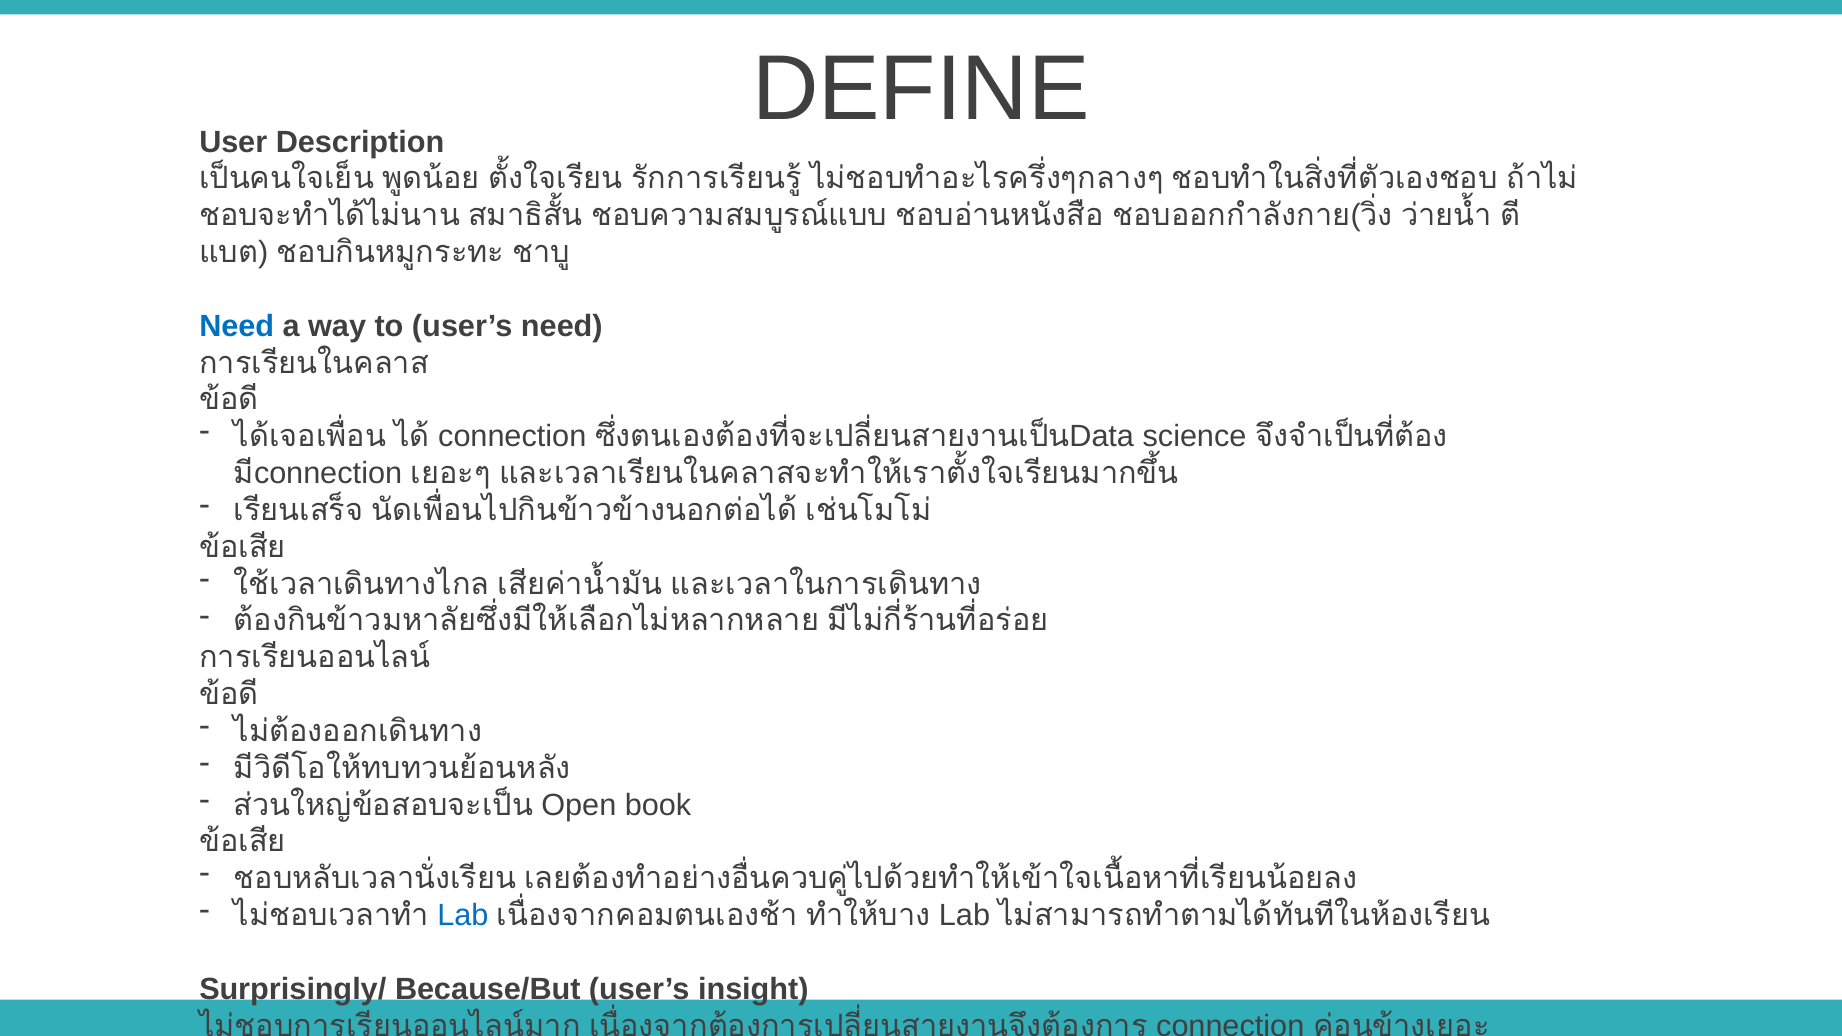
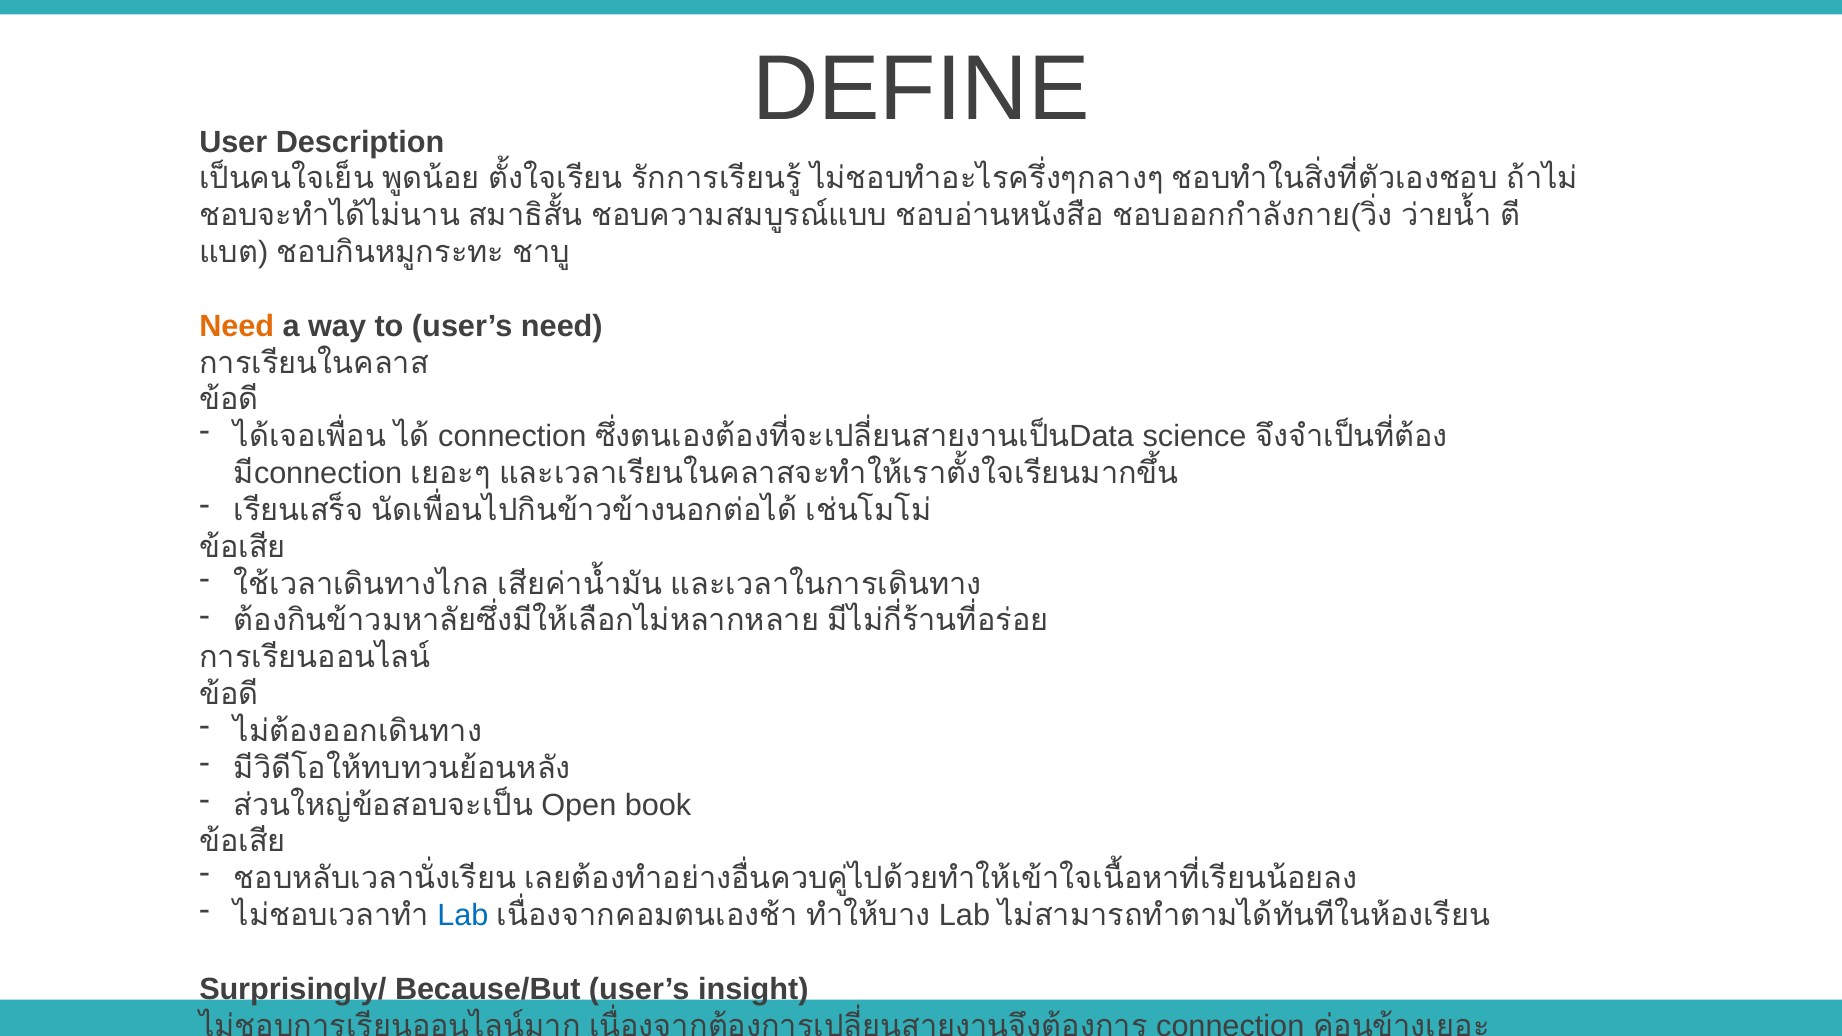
Need colour: blue -> orange (237, 326)
